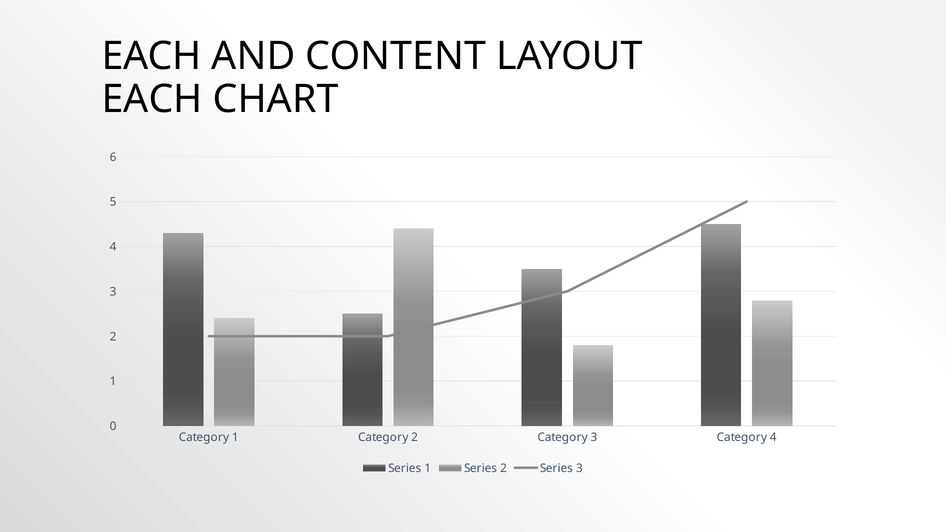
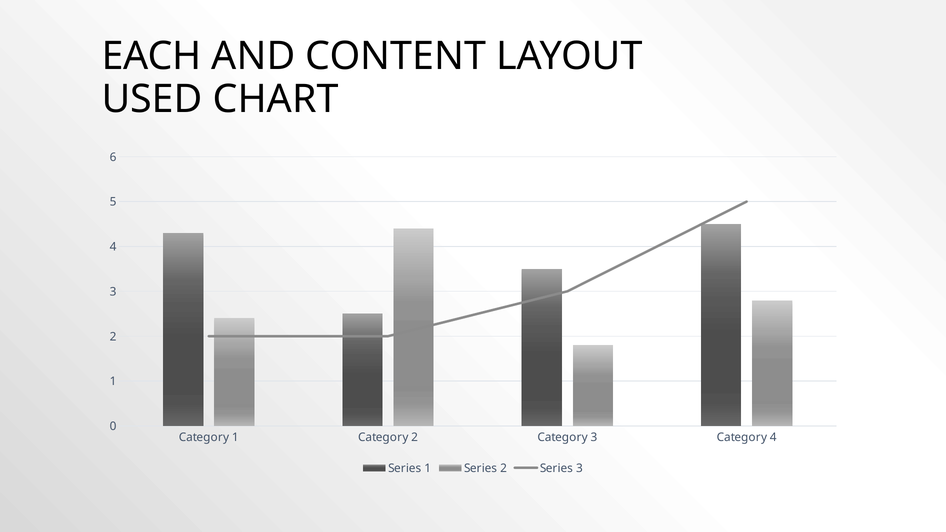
EACH: EACH -> USED (152, 99)
